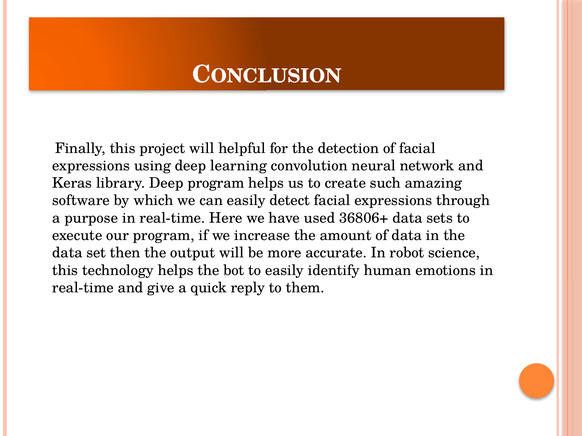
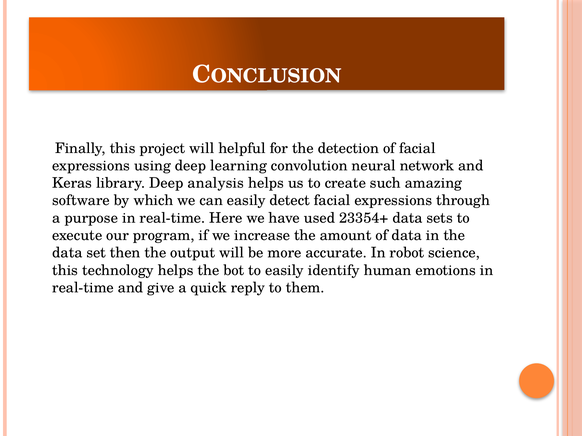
Deep program: program -> analysis (216, 183)
36806+: 36806+ -> 23354+ (364, 218)
